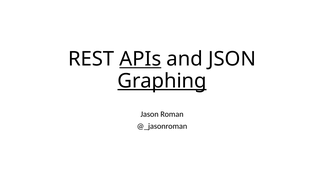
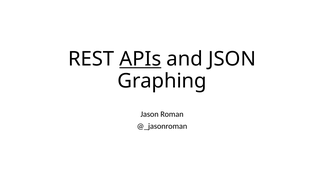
Graphing underline: present -> none (162, 81)
